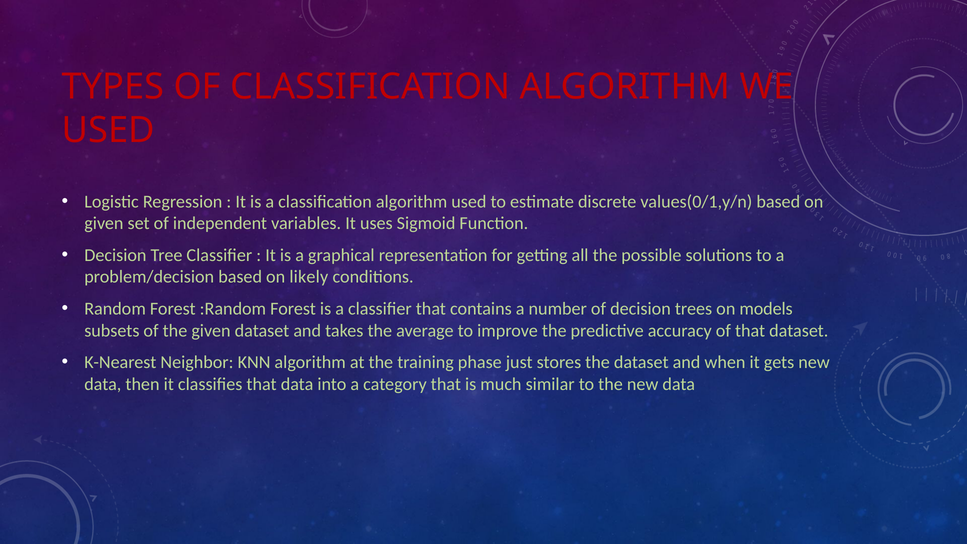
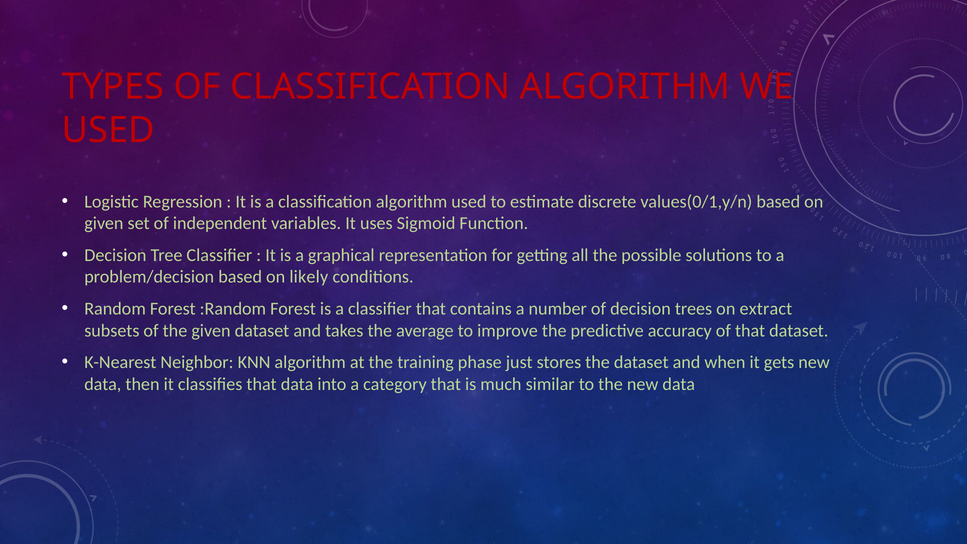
models: models -> extract (766, 309)
